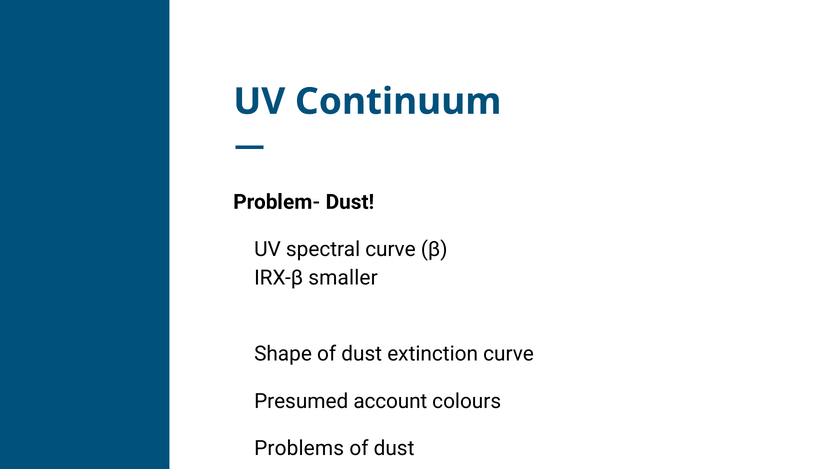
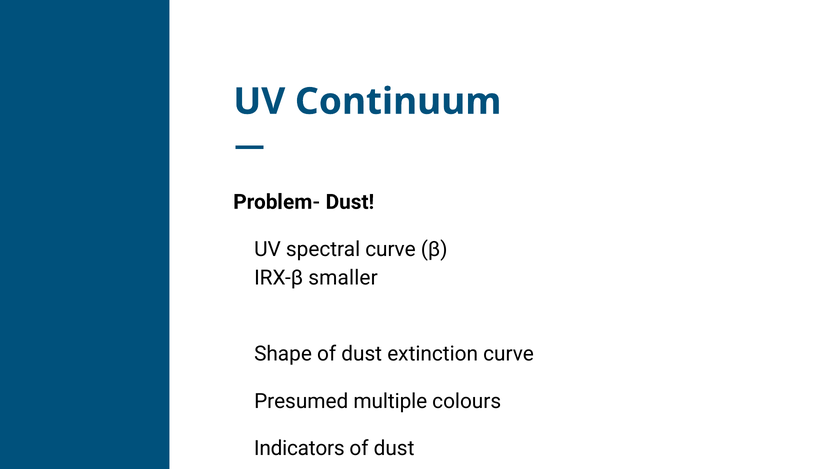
account: account -> multiple (390, 401)
Problems: Problems -> Indicators (299, 448)
